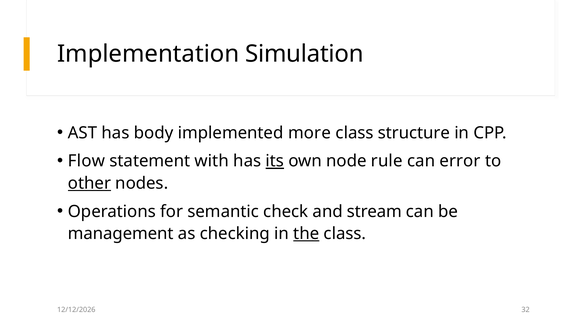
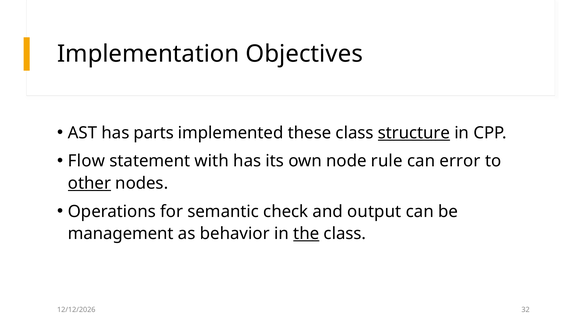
Simulation: Simulation -> Objectives (304, 54)
body: body -> parts (154, 133)
more: more -> these (310, 133)
structure underline: none -> present (414, 133)
its underline: present -> none (275, 161)
stream: stream -> output (374, 211)
checking: checking -> behavior (235, 233)
